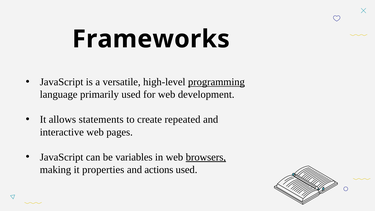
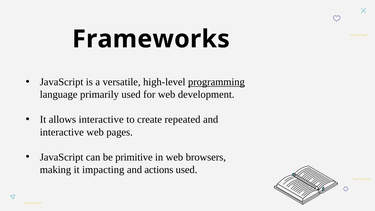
allows statements: statements -> interactive (101, 120)
variables: variables -> primitive (134, 157)
browsers underline: present -> none (206, 157)
properties: properties -> impacting (103, 170)
